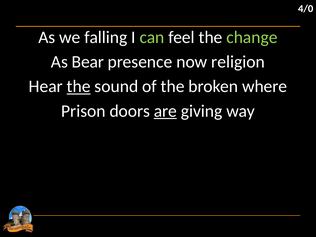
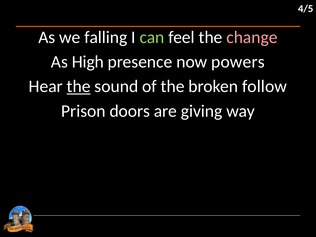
4/0: 4/0 -> 4/5 (306, 9)
change colour: light green -> pink (252, 37)
Bear: Bear -> High (88, 62)
religion: religion -> powers (238, 62)
where: where -> follow (265, 86)
are underline: present -> none (165, 111)
